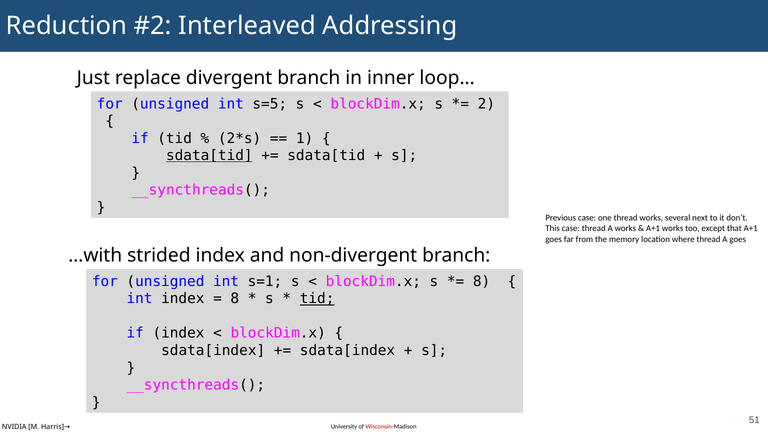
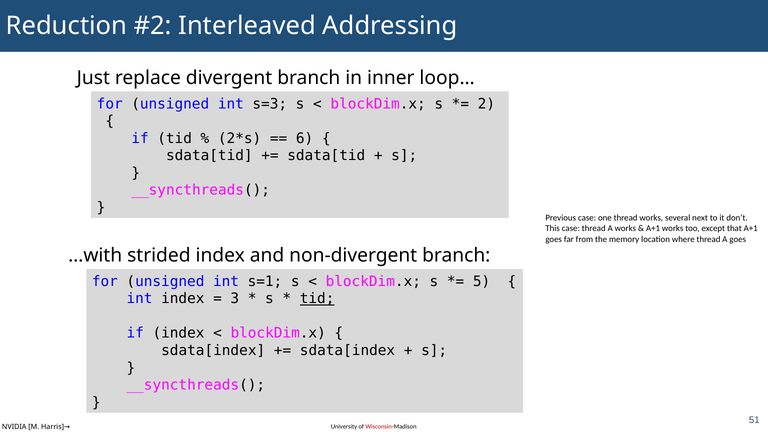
s=5: s=5 -> s=3 (270, 104)
1: 1 -> 6 (305, 138)
sdata[tid underline: present -> none (209, 156)
8: 8 -> 5 (482, 281)
8: 8 -> 3 (235, 299)
